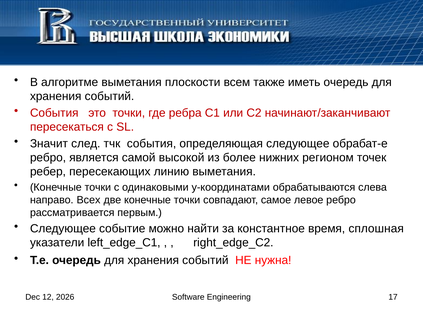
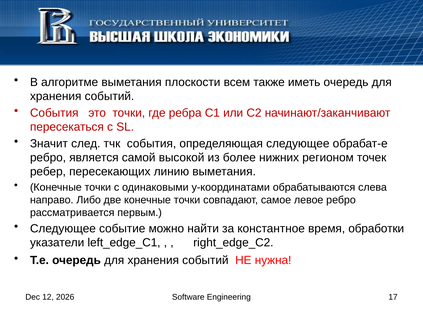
Всех: Всех -> Либо (89, 199)
сплошная: сплошная -> обработки (376, 228)
